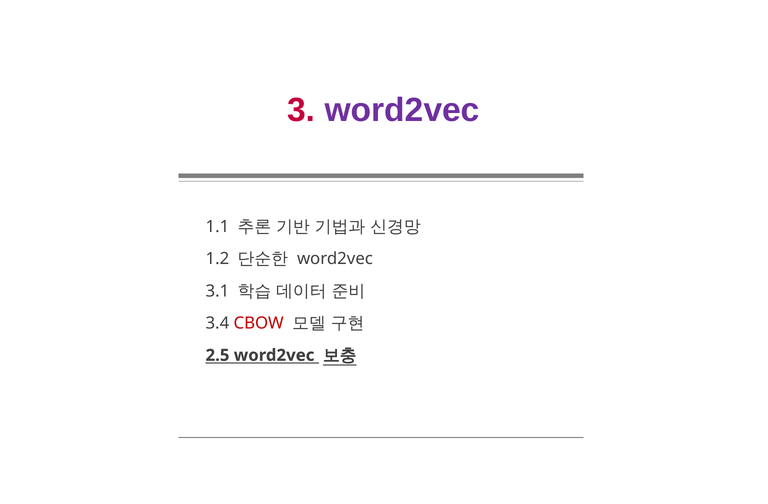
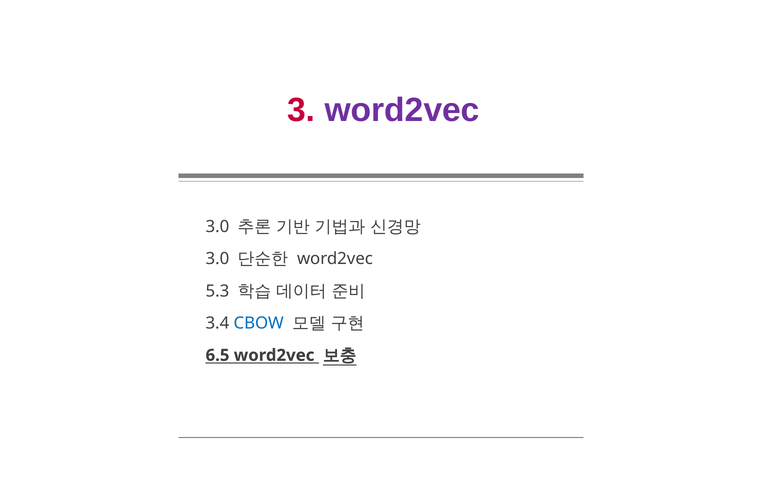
1.1: 1.1 -> 3.0 (217, 227)
1.2: 1.2 -> 3.0 (217, 259)
3.1: 3.1 -> 5.3 (217, 291)
CBOW colour: red -> blue (259, 323)
2.5: 2.5 -> 6.5 (218, 356)
